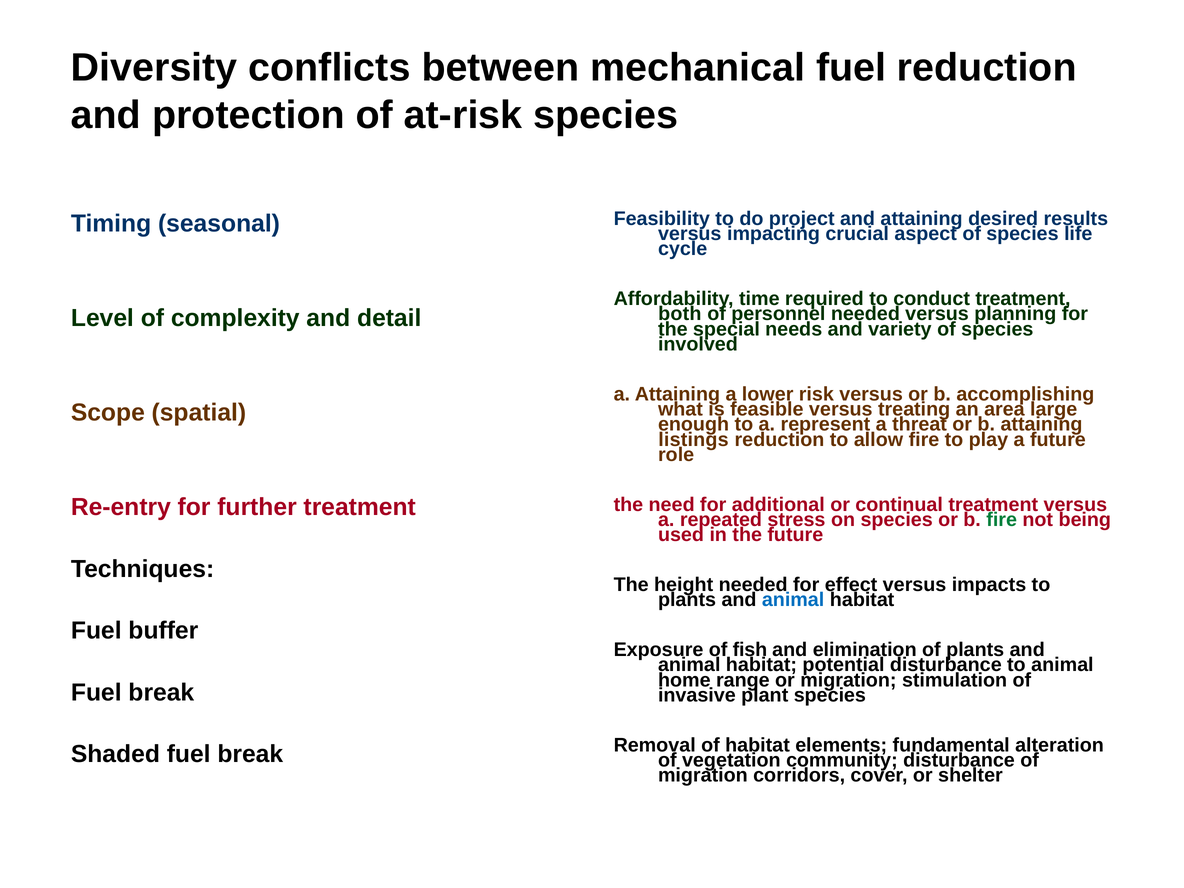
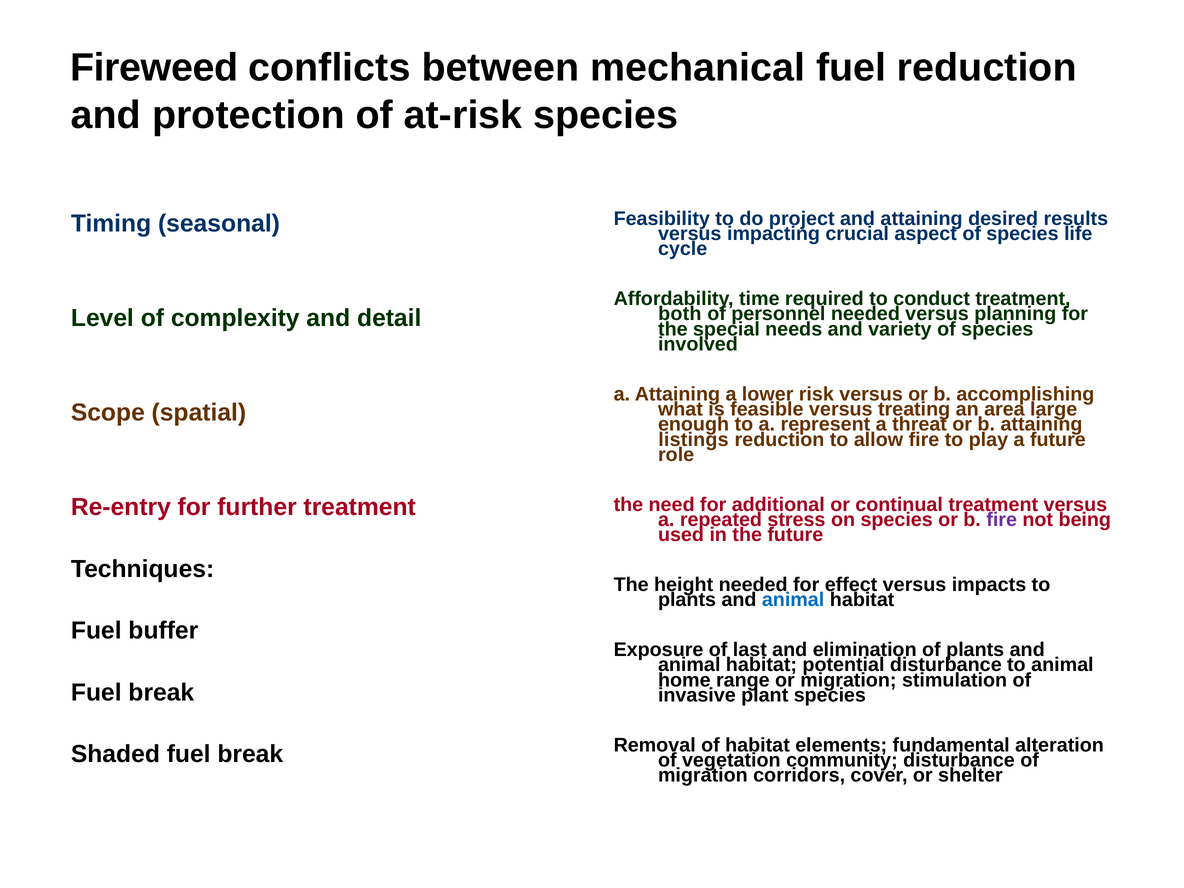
Diversity: Diversity -> Fireweed (154, 68)
fire colour: green -> purple (1002, 520)
fish: fish -> last (750, 650)
